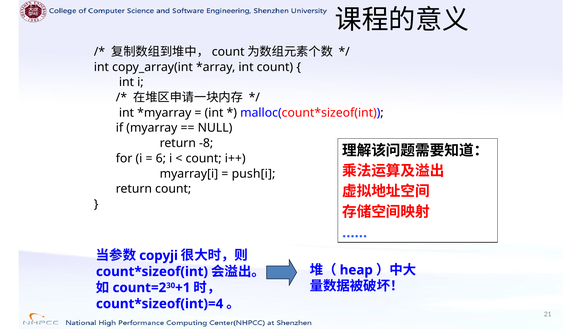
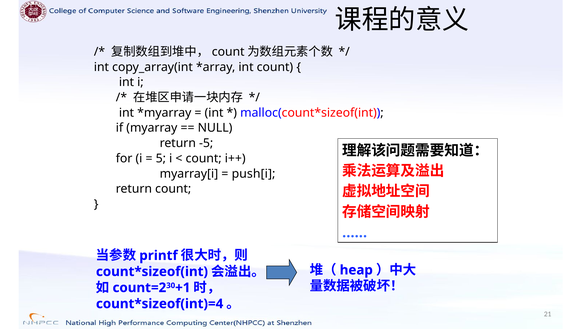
-8: -8 -> -5 (206, 143)
6: 6 -> 5 (161, 158)
copyji: copyji -> printf (158, 256)
